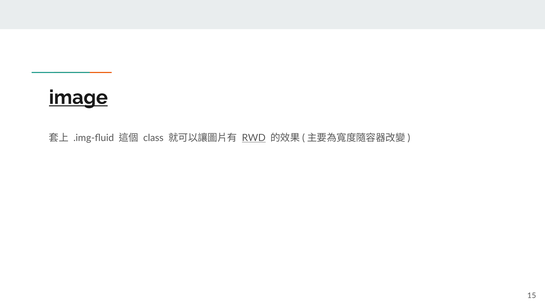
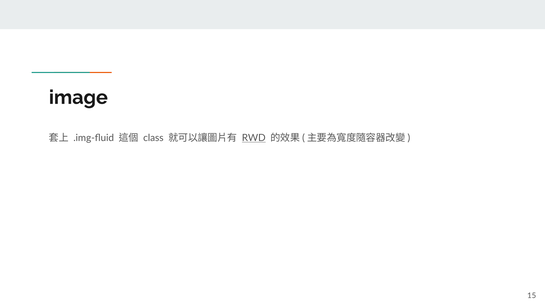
image underline: present -> none (78, 97)
